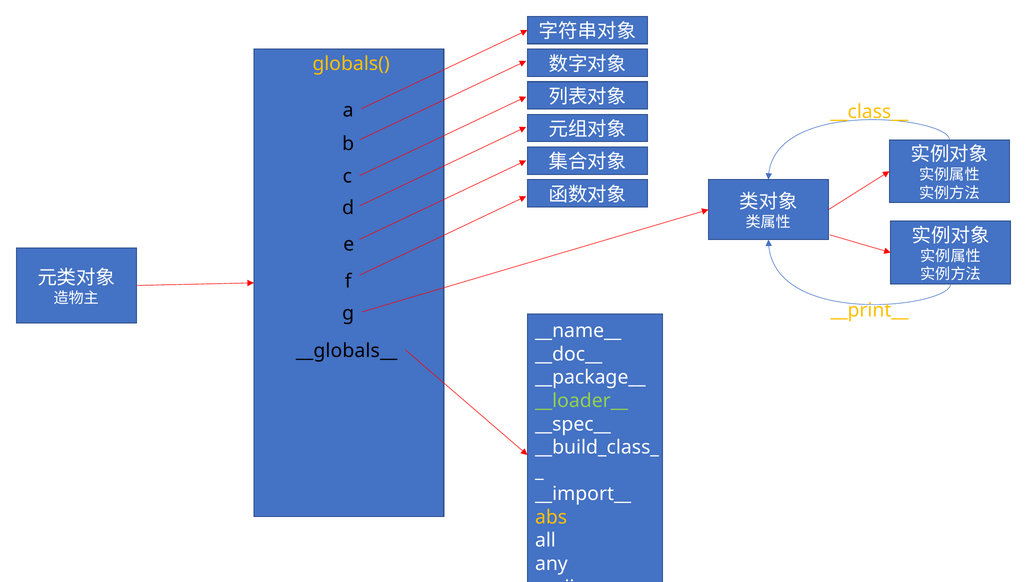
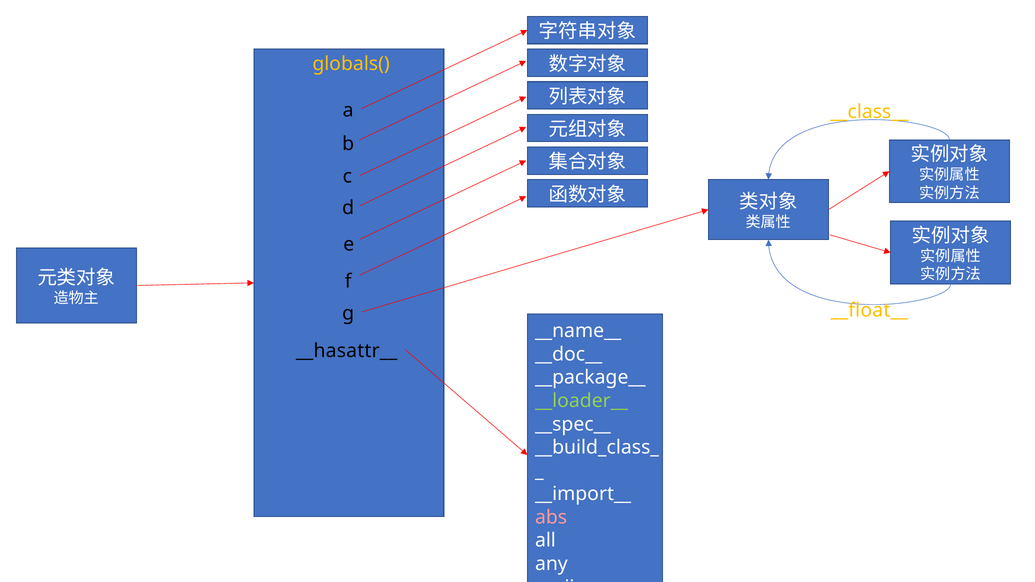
__print__: __print__ -> __float__ (869, 310)
__globals__: __globals__ -> __hasattr__ (347, 351)
abs colour: yellow -> pink (551, 517)
